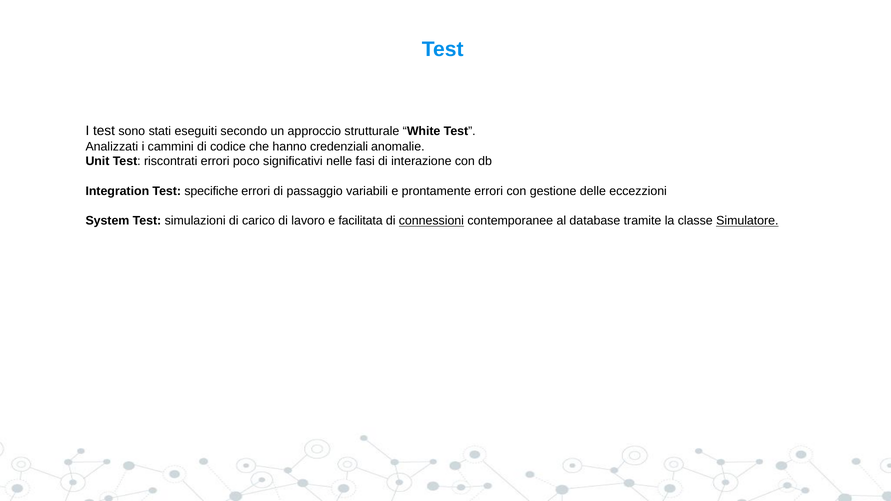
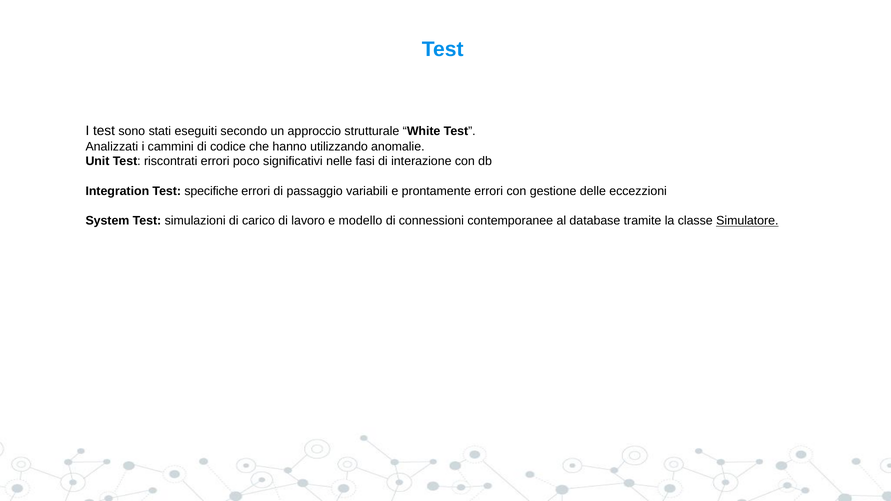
credenziali: credenziali -> utilizzando (339, 147)
facilitata: facilitata -> modello (360, 221)
connessioni underline: present -> none (431, 221)
